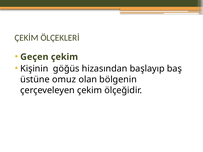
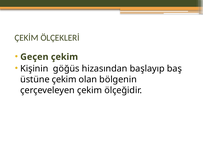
üstüne omuz: omuz -> çekim (64, 80)
